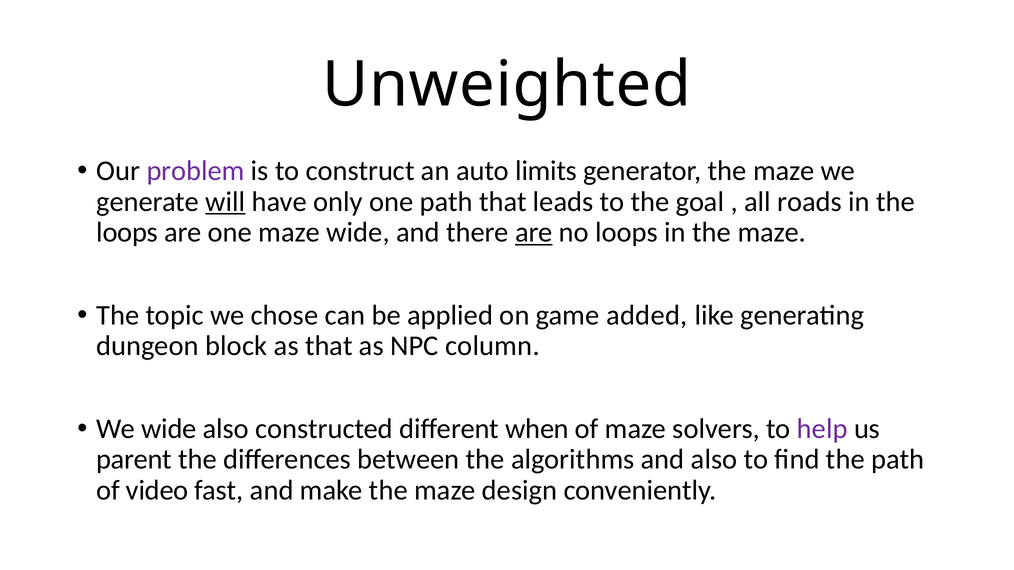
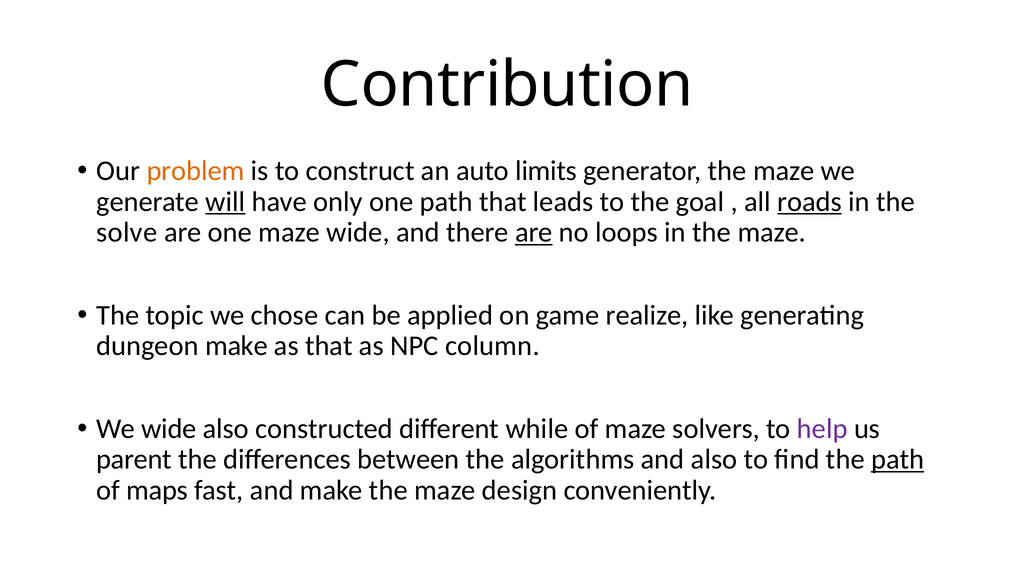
Unweighted: Unweighted -> Contribution (507, 85)
problem colour: purple -> orange (196, 171)
roads underline: none -> present (810, 202)
loops: loops -> solve (127, 233)
added: added -> realize (647, 315)
dungeon block: block -> make (236, 346)
when: when -> while (537, 429)
path underline: none -> present (898, 460)
video: video -> maps (157, 491)
